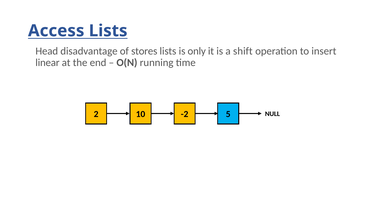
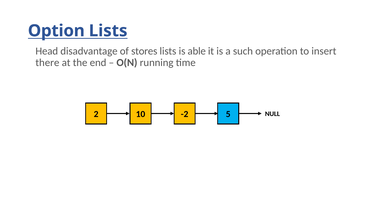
Access: Access -> Option (56, 31)
only: only -> able (197, 51)
shift: shift -> such (243, 51)
linear: linear -> there (47, 63)
